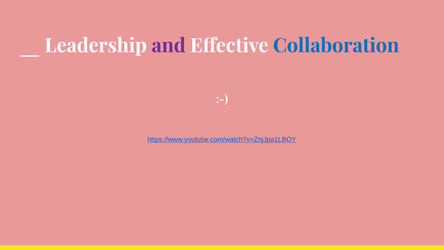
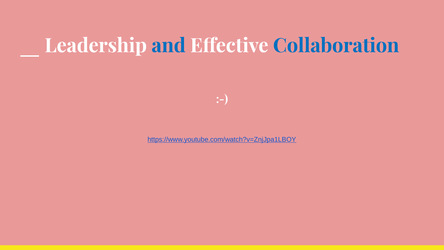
and colour: purple -> blue (169, 46)
